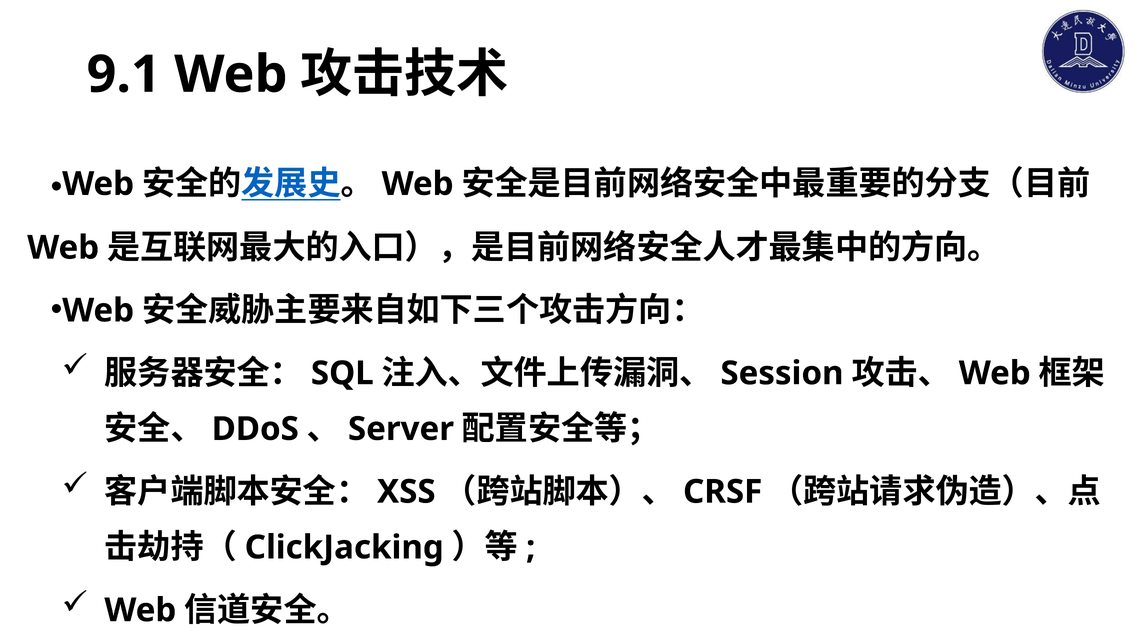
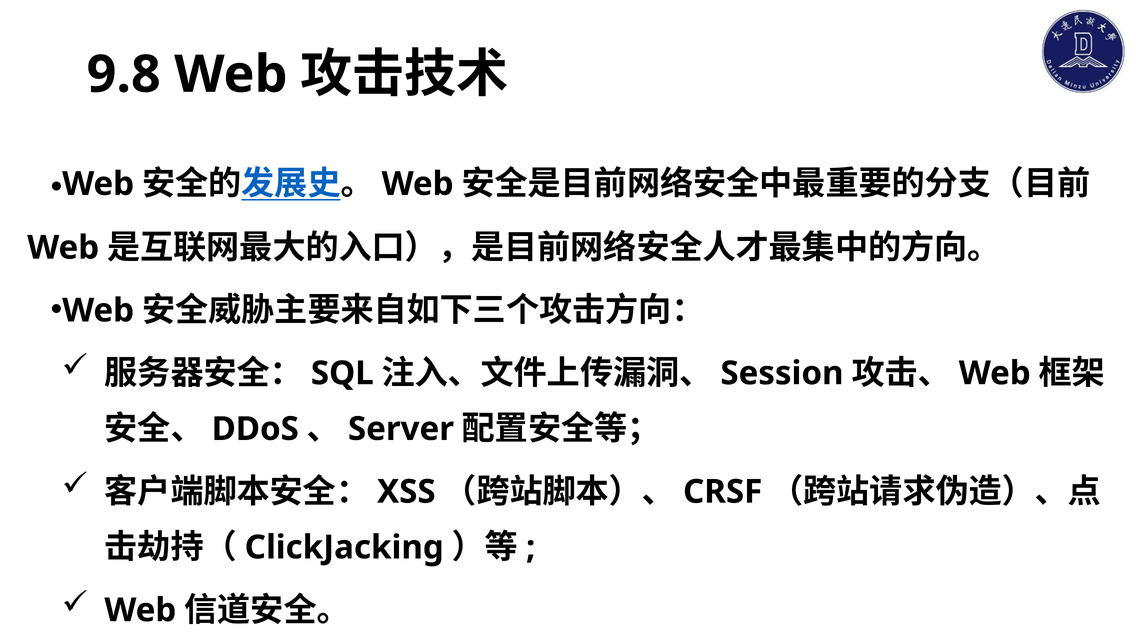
9.1: 9.1 -> 9.8 (124, 75)
